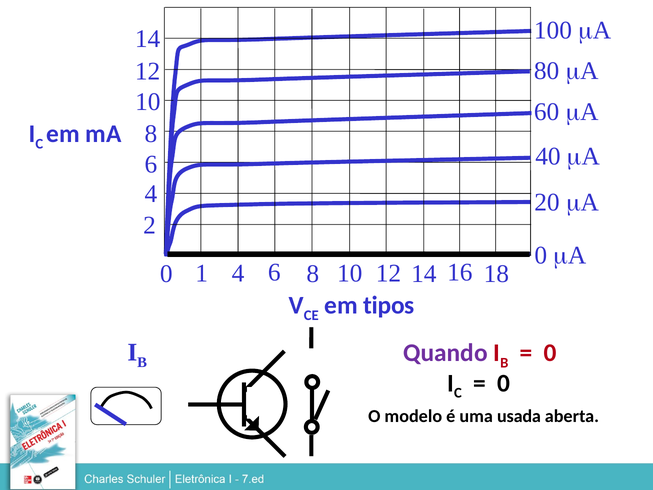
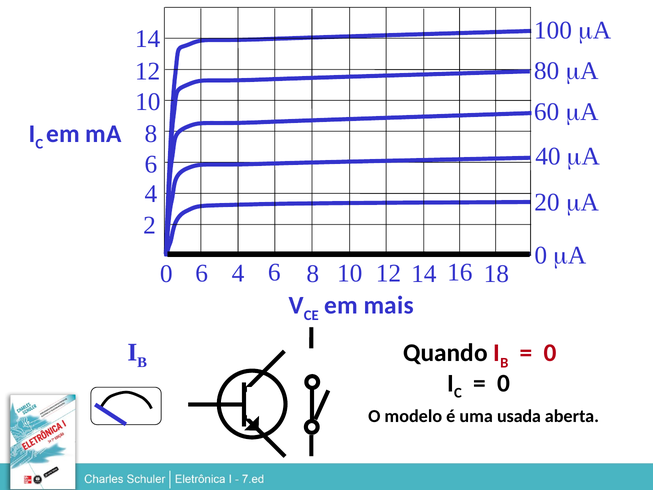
0 1: 1 -> 6 (202, 273)
tipos: tipos -> mais (389, 305)
Quando colour: purple -> black (446, 353)
